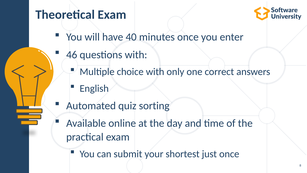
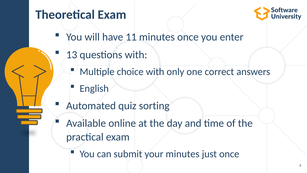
40: 40 -> 11 (131, 37)
46: 46 -> 13 (72, 55)
your shortest: shortest -> minutes (183, 154)
